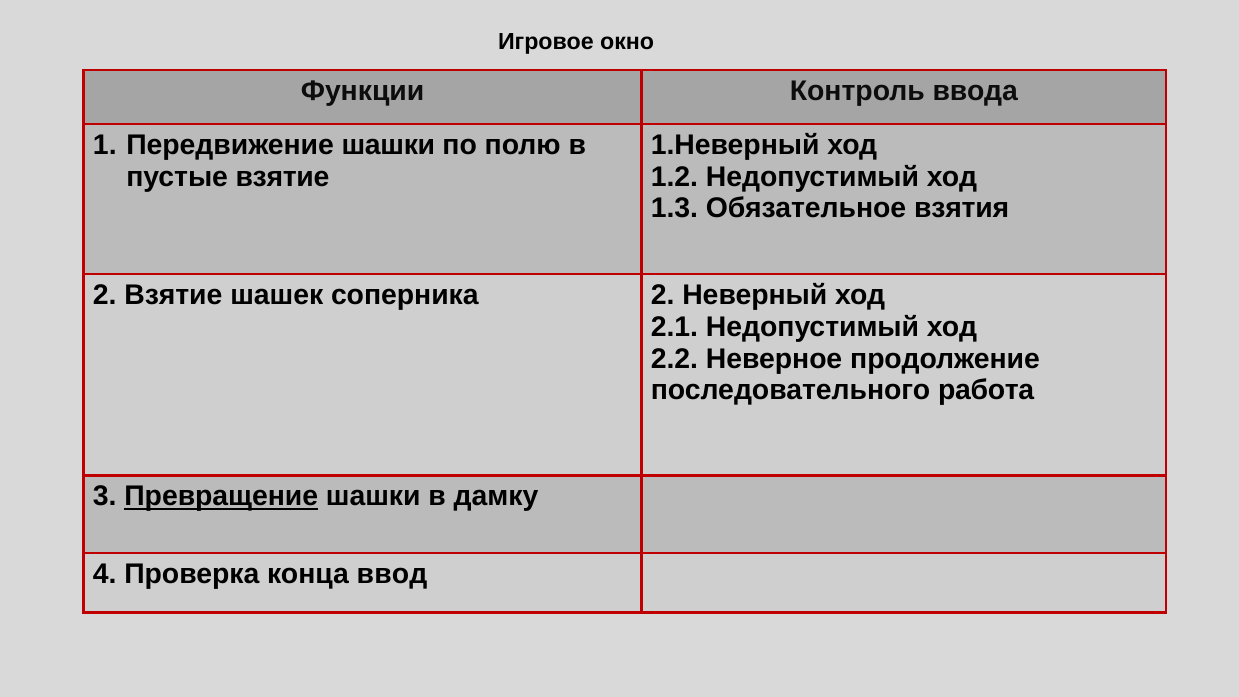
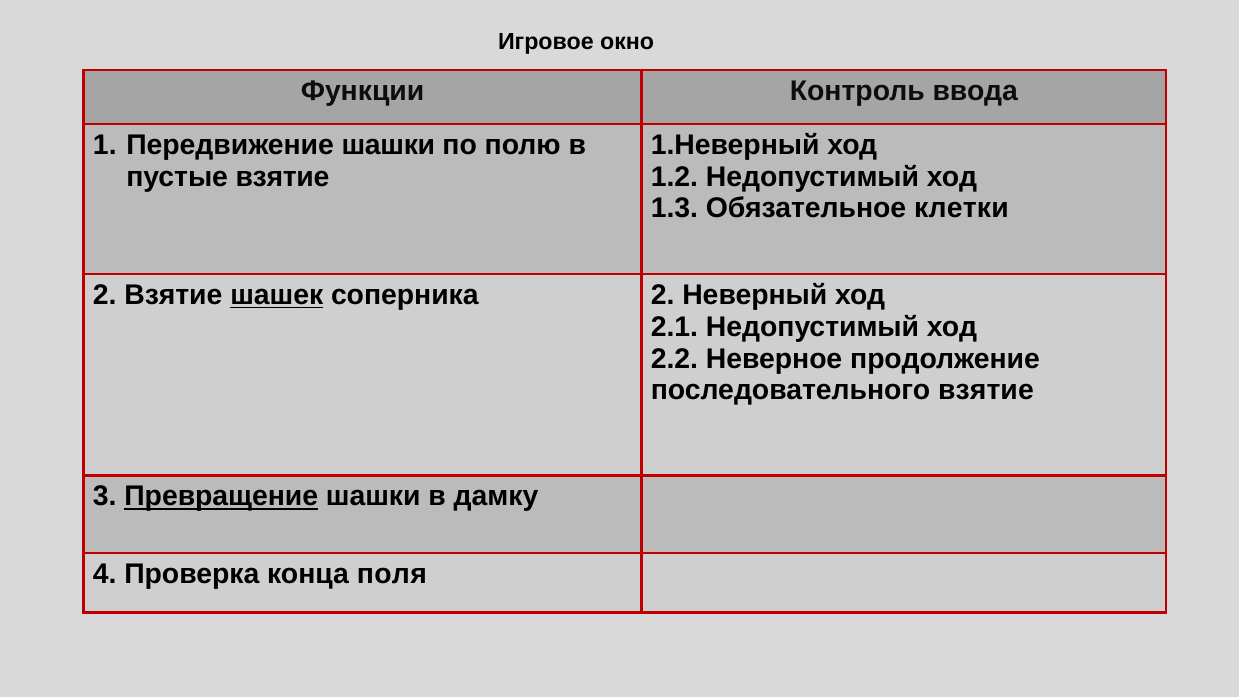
взятия: взятия -> клетки (961, 209)
шашек underline: none -> present (277, 295)
последовательного работа: работа -> взятие (986, 390)
ввод: ввод -> поля (392, 574)
